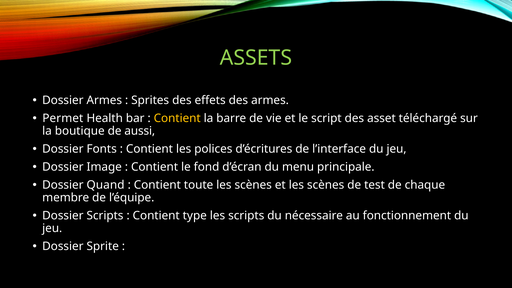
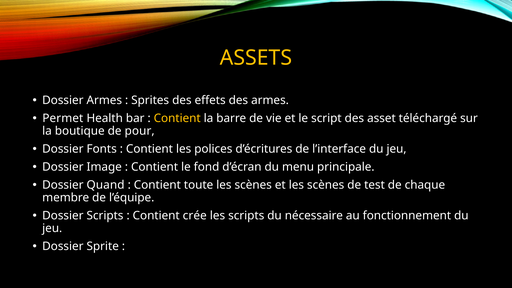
ASSETS colour: light green -> yellow (256, 58)
aussi: aussi -> pour (140, 131)
type: type -> crée (195, 216)
